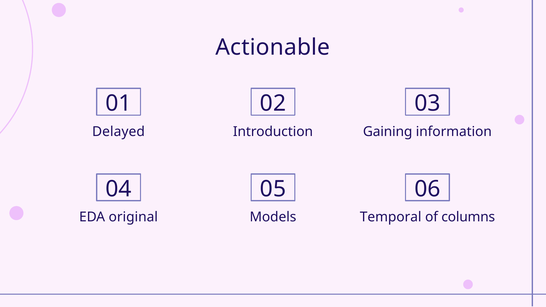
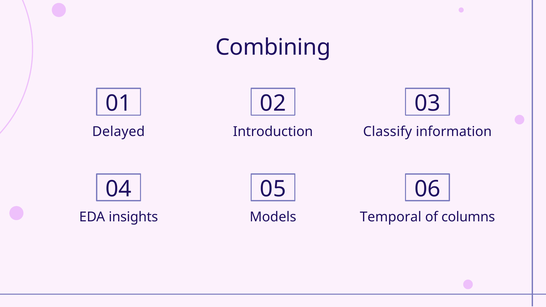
Actionable: Actionable -> Combining (273, 47)
Gaining: Gaining -> Classify (388, 132)
original: original -> insights (133, 217)
